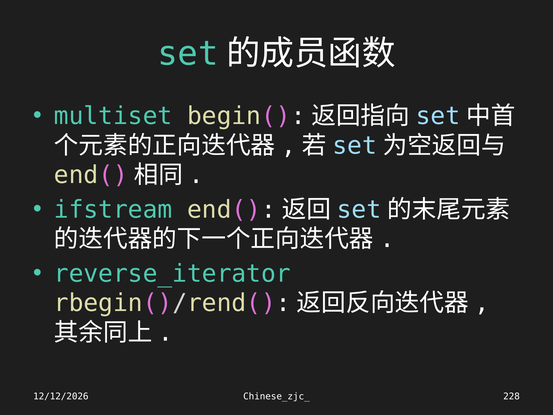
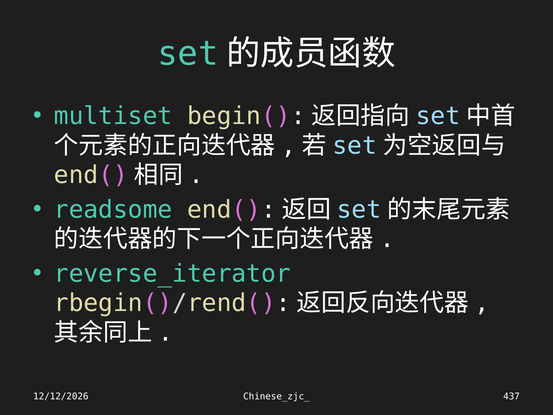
ifstream: ifstream -> readsome (113, 210)
228: 228 -> 437 (512, 396)
